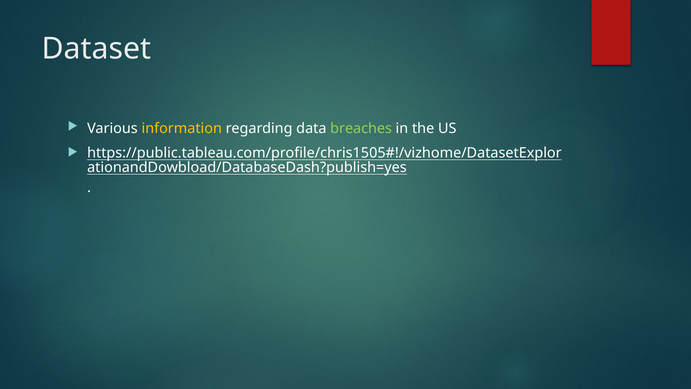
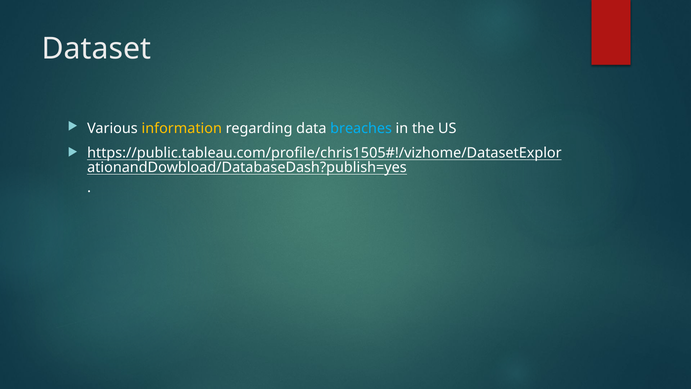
breaches colour: light green -> light blue (361, 129)
